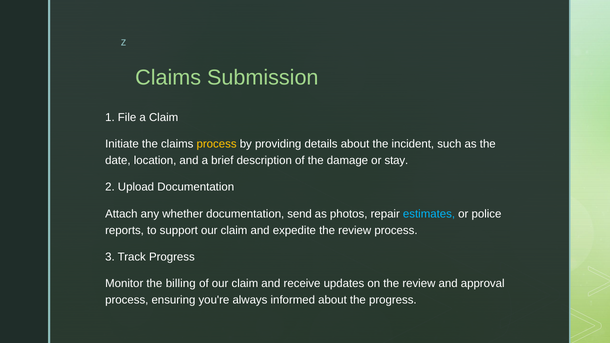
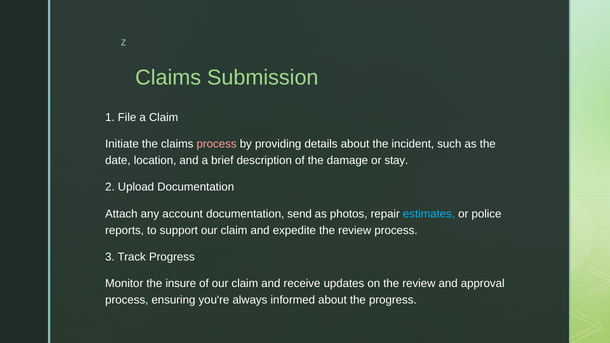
process colour: yellow -> pink (217, 144)
whether: whether -> account (183, 214)
billing: billing -> insure (181, 284)
